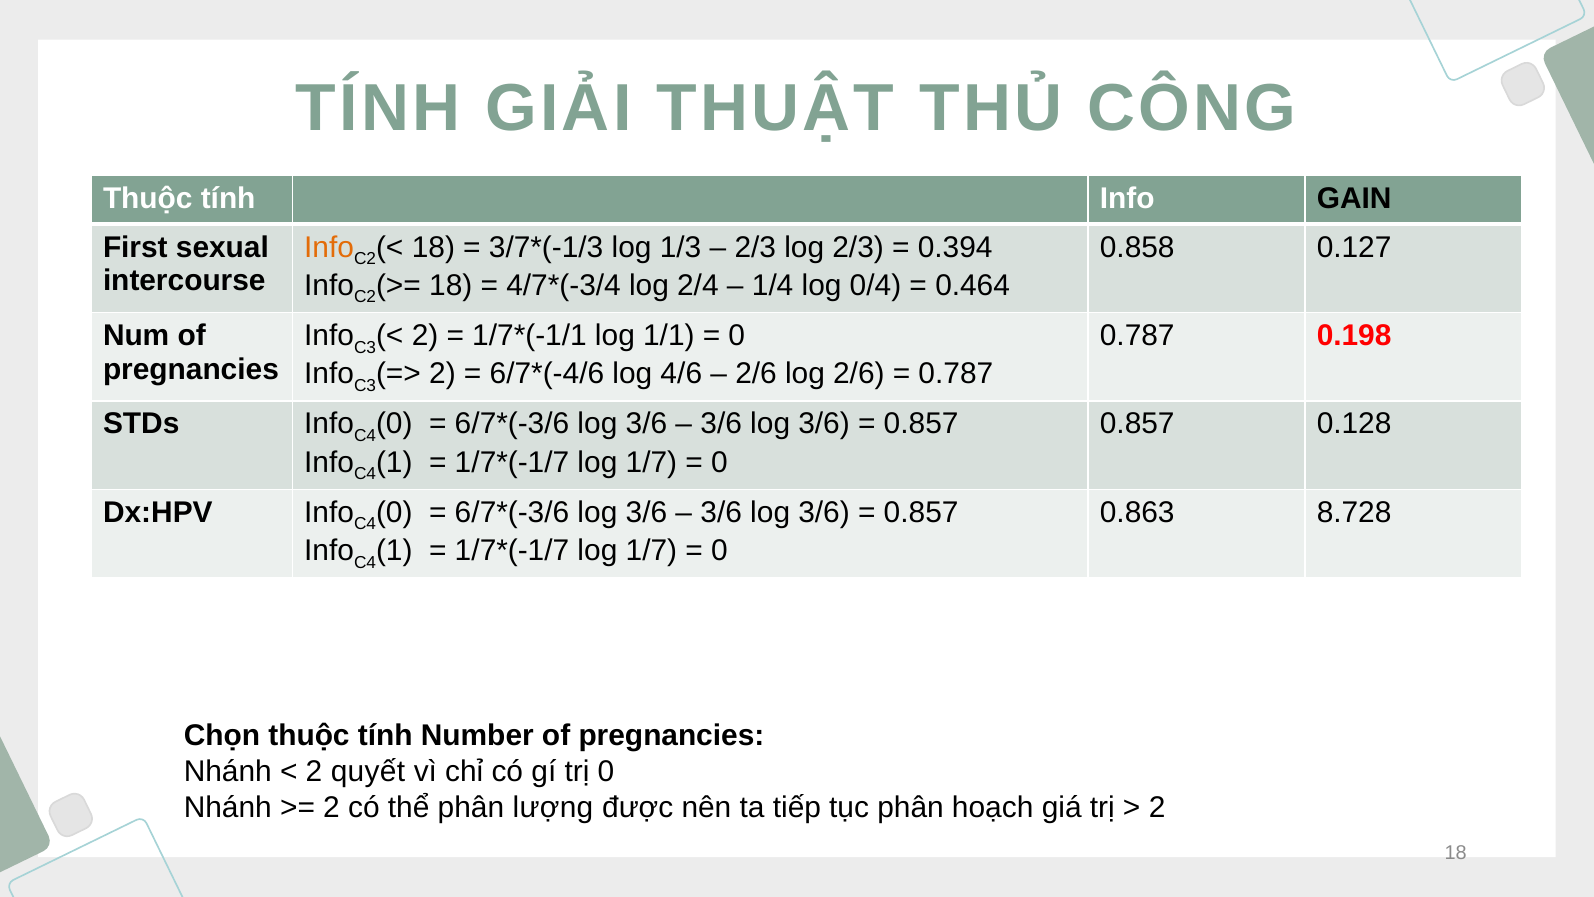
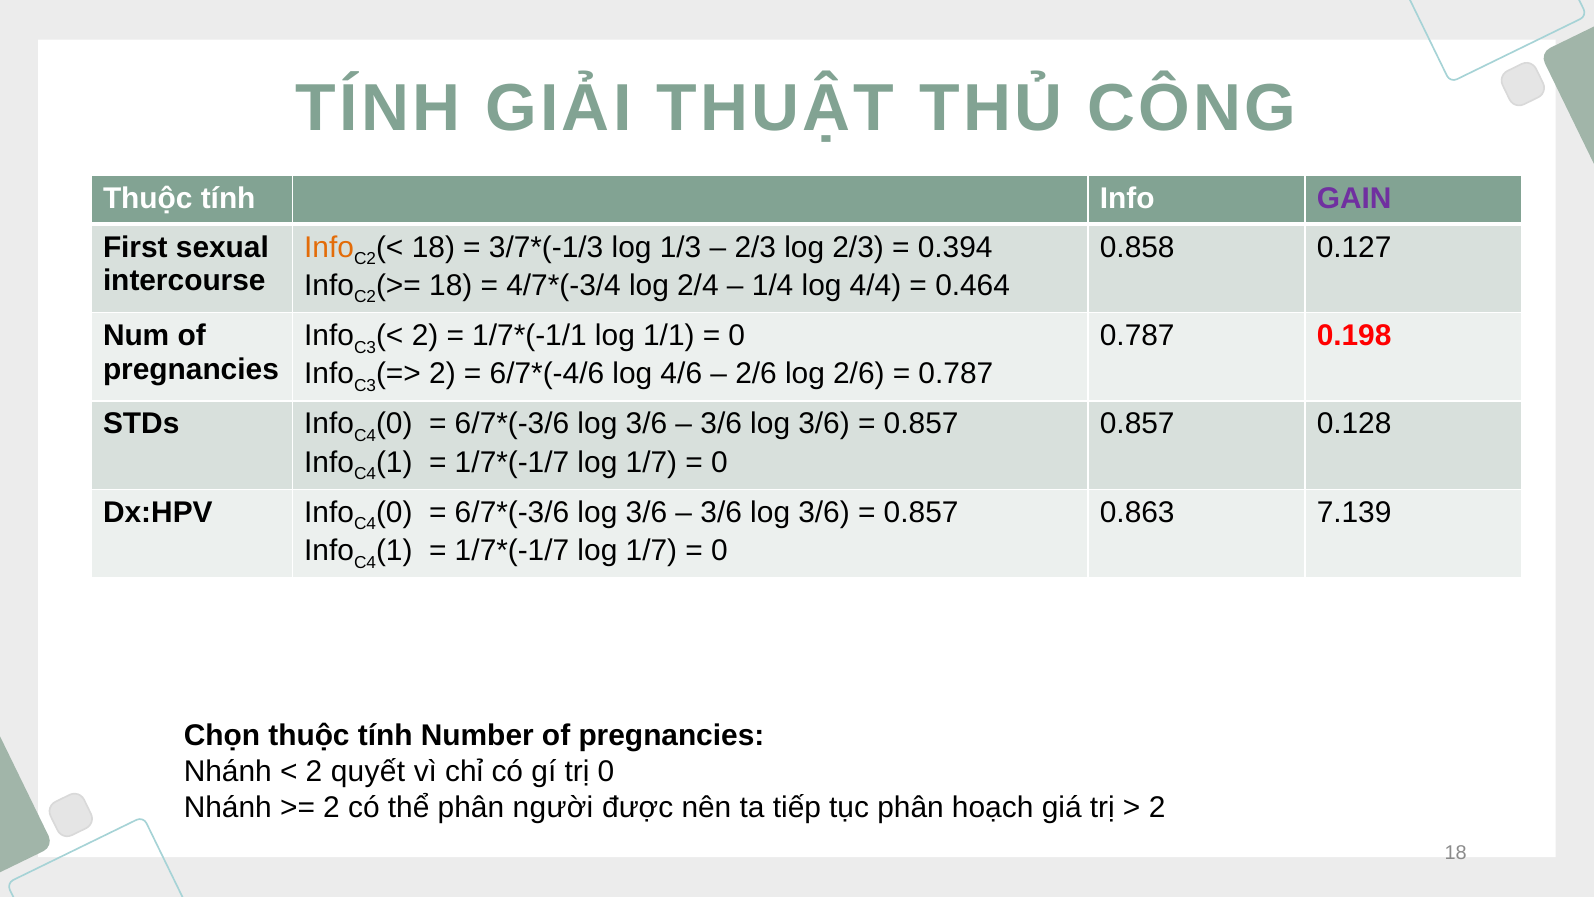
GAIN colour: black -> purple (1354, 199)
0/4: 0/4 -> 4/4 (875, 285)
8.728: 8.728 -> 7.139 (1354, 512)
lượng: lượng -> người (553, 807)
